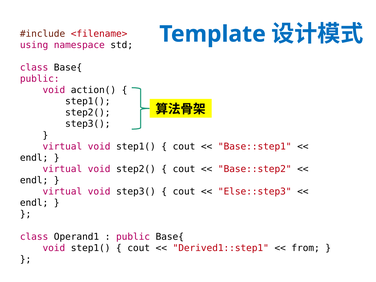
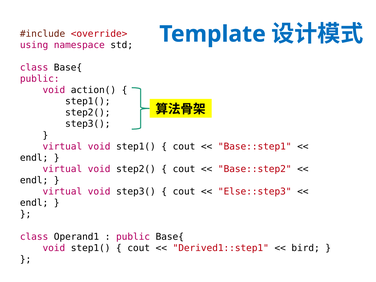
<filename>: <filename> -> <override> (99, 34)
from: from -> bird (306, 248)
